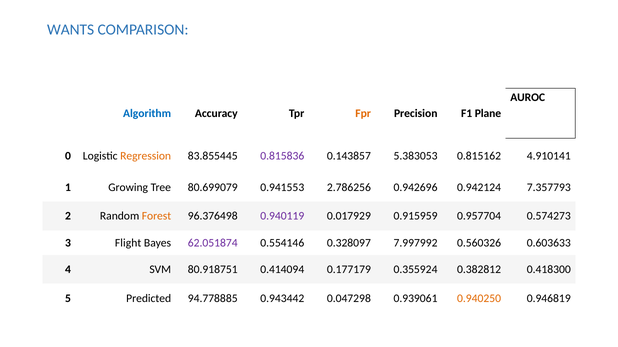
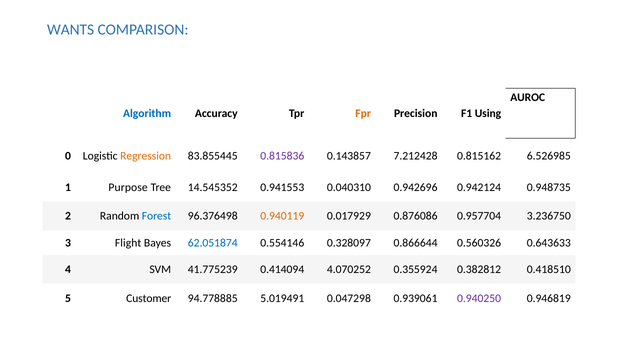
Plane: Plane -> Using (488, 114)
5.383053: 5.383053 -> 7.212428 (416, 156)
4.910141: 4.910141 -> 6.526985 (549, 156)
Growing: Growing -> Purpose (128, 188)
80.699079: 80.699079 -> 14.545352 (213, 188)
2.786256: 2.786256 -> 0.040310 (349, 188)
7.357793: 7.357793 -> 0.948735 (549, 188)
Forest colour: orange -> blue (156, 216)
0.940119 colour: purple -> orange (282, 216)
0.915959: 0.915959 -> 0.876086 (416, 216)
0.574273: 0.574273 -> 3.236750 (549, 216)
62.051874 colour: purple -> blue (213, 243)
7.997992: 7.997992 -> 0.866644 (416, 243)
0.603633: 0.603633 -> 0.643633 (549, 243)
80.918751: 80.918751 -> 41.775239 (213, 270)
0.177179: 0.177179 -> 4.070252 (349, 270)
0.418300: 0.418300 -> 0.418510 (549, 270)
Predicted: Predicted -> Customer (149, 299)
0.943442: 0.943442 -> 5.019491 (282, 299)
0.940250 colour: orange -> purple (479, 299)
